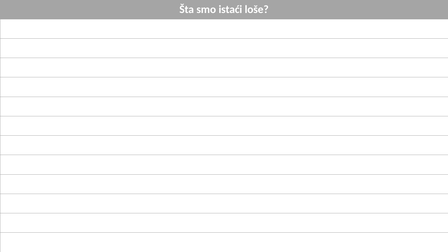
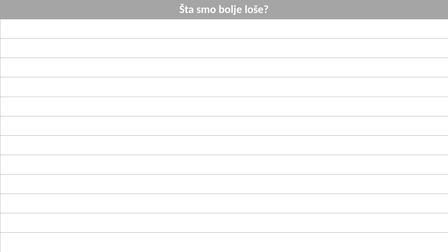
istaći: istaći -> bolje (230, 9)
